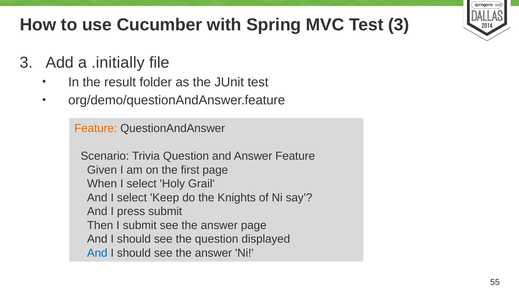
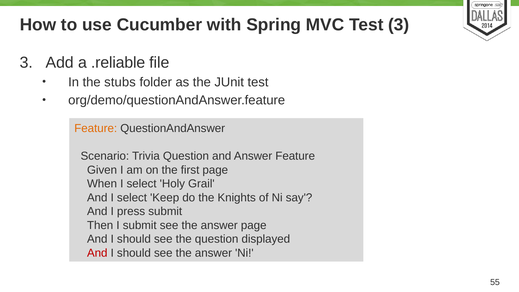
.initially: .initially -> .reliable (118, 63)
result: result -> stubs (120, 82)
And colour: blue -> red (97, 253)
